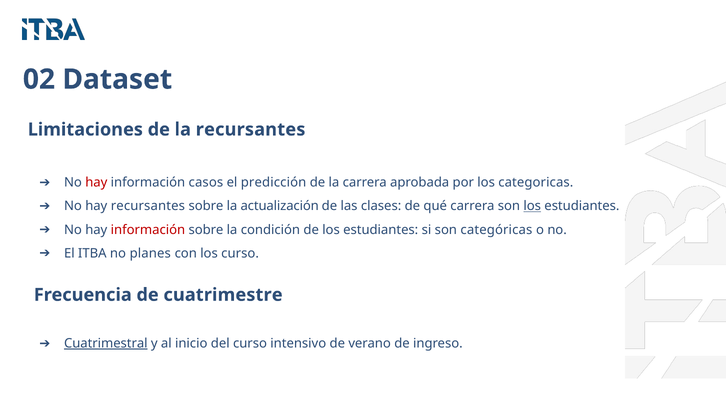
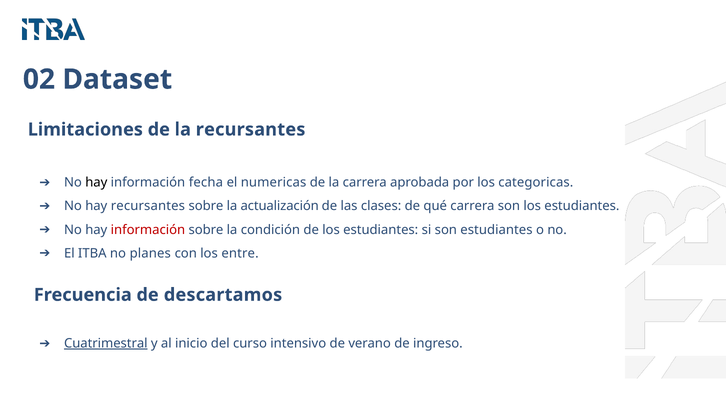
hay colour: red -> black (96, 183)
casos: casos -> fecha (206, 183)
predicción: predicción -> numericas (274, 183)
los underline: present -> none (532, 206)
son categóricas: categóricas -> estudiantes (496, 230)
los curso: curso -> entre (240, 254)
cuatrimestre: cuatrimestre -> descartamos (223, 295)
